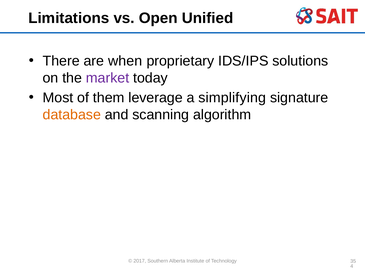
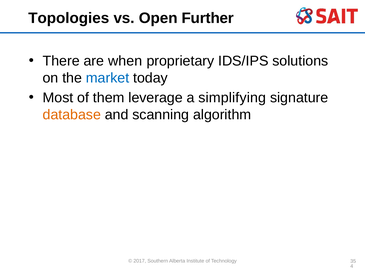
Limitations: Limitations -> Topologies (69, 18)
Unified: Unified -> Further (208, 18)
market colour: purple -> blue (108, 78)
